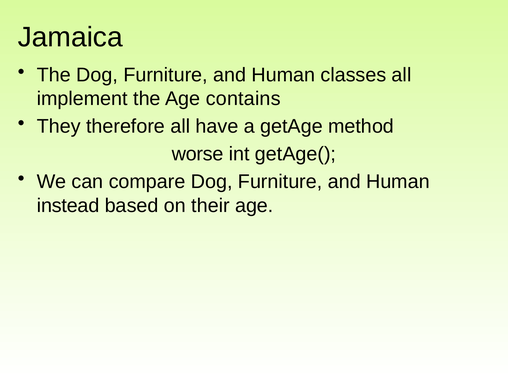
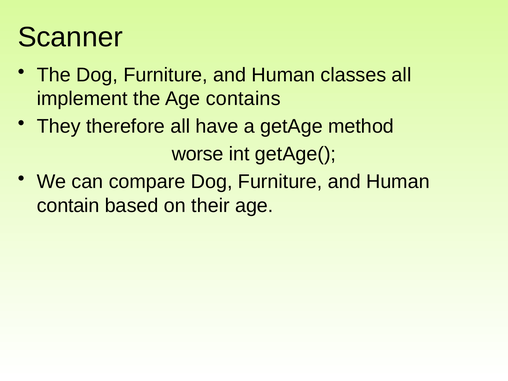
Jamaica: Jamaica -> Scanner (70, 37)
instead: instead -> contain (68, 206)
